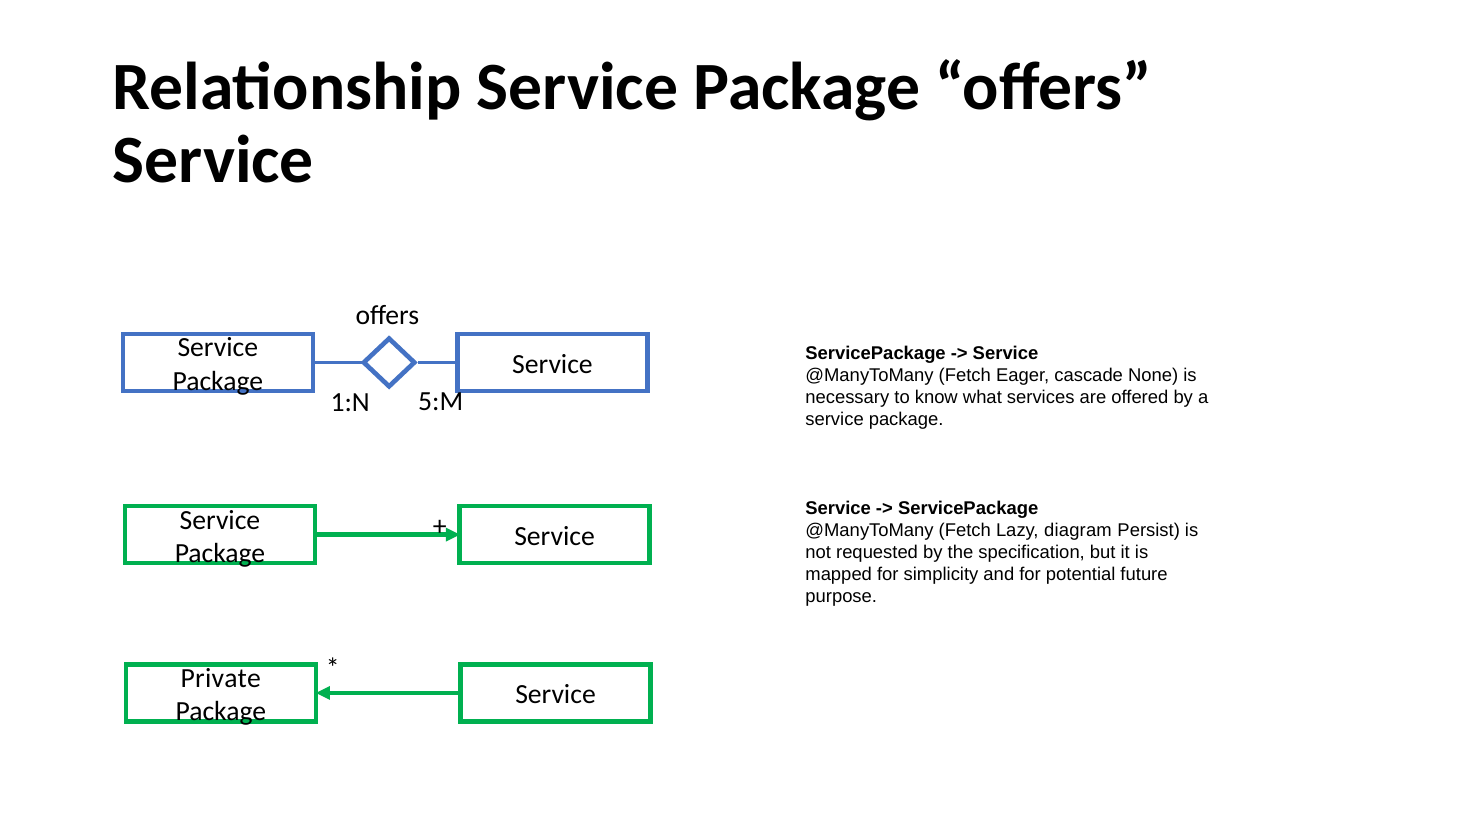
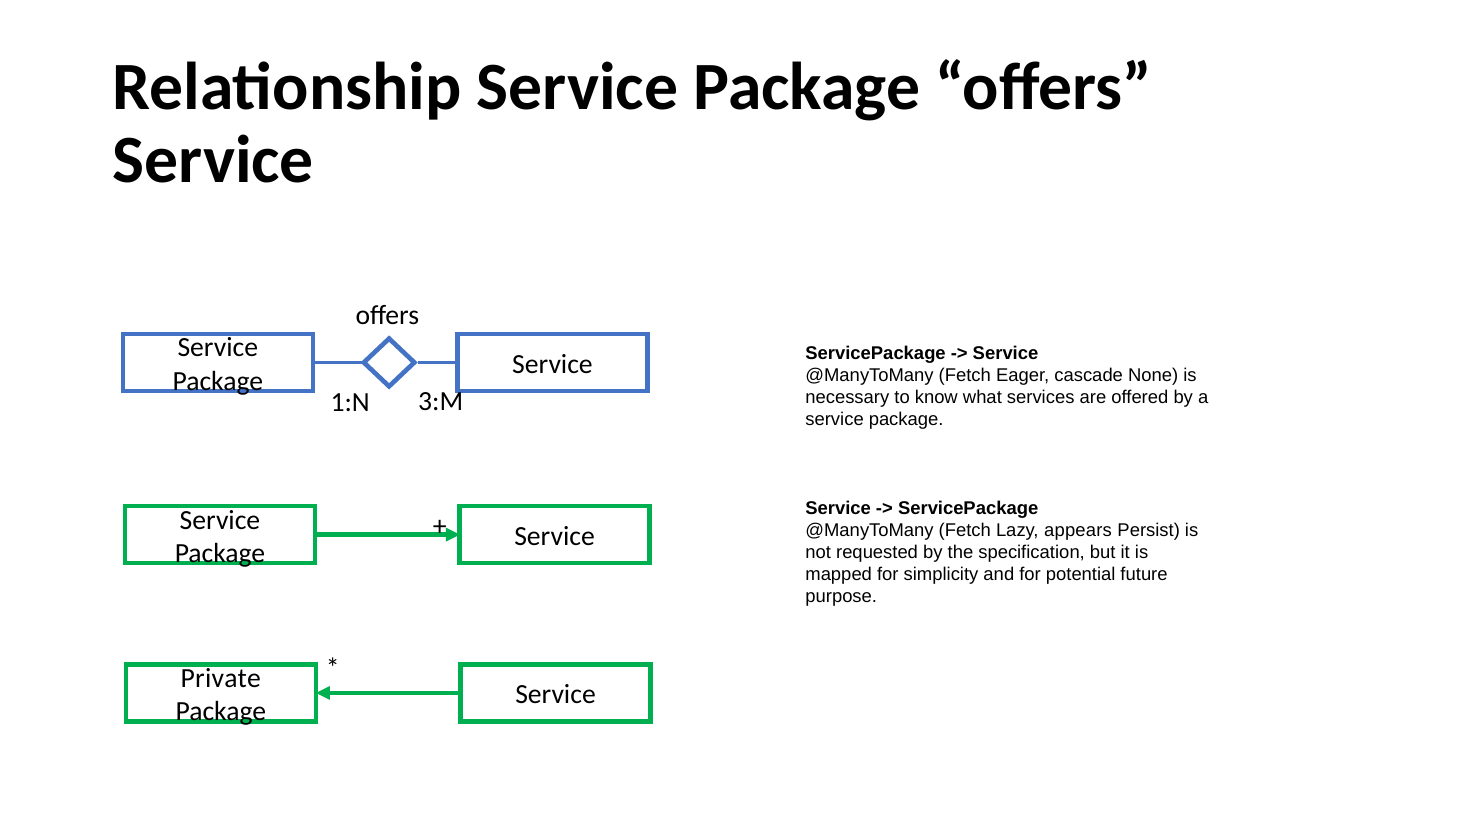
5:M: 5:M -> 3:M (441, 402)
diagram: diagram -> appears (1078, 530)
